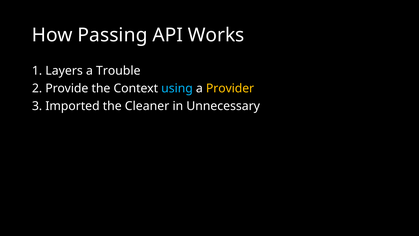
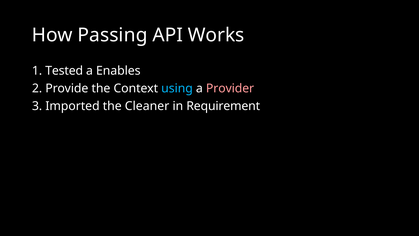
Layers: Layers -> Tested (64, 71)
Trouble: Trouble -> Enables (118, 71)
Provider colour: yellow -> pink (230, 88)
Unnecessary: Unnecessary -> Requirement (223, 106)
